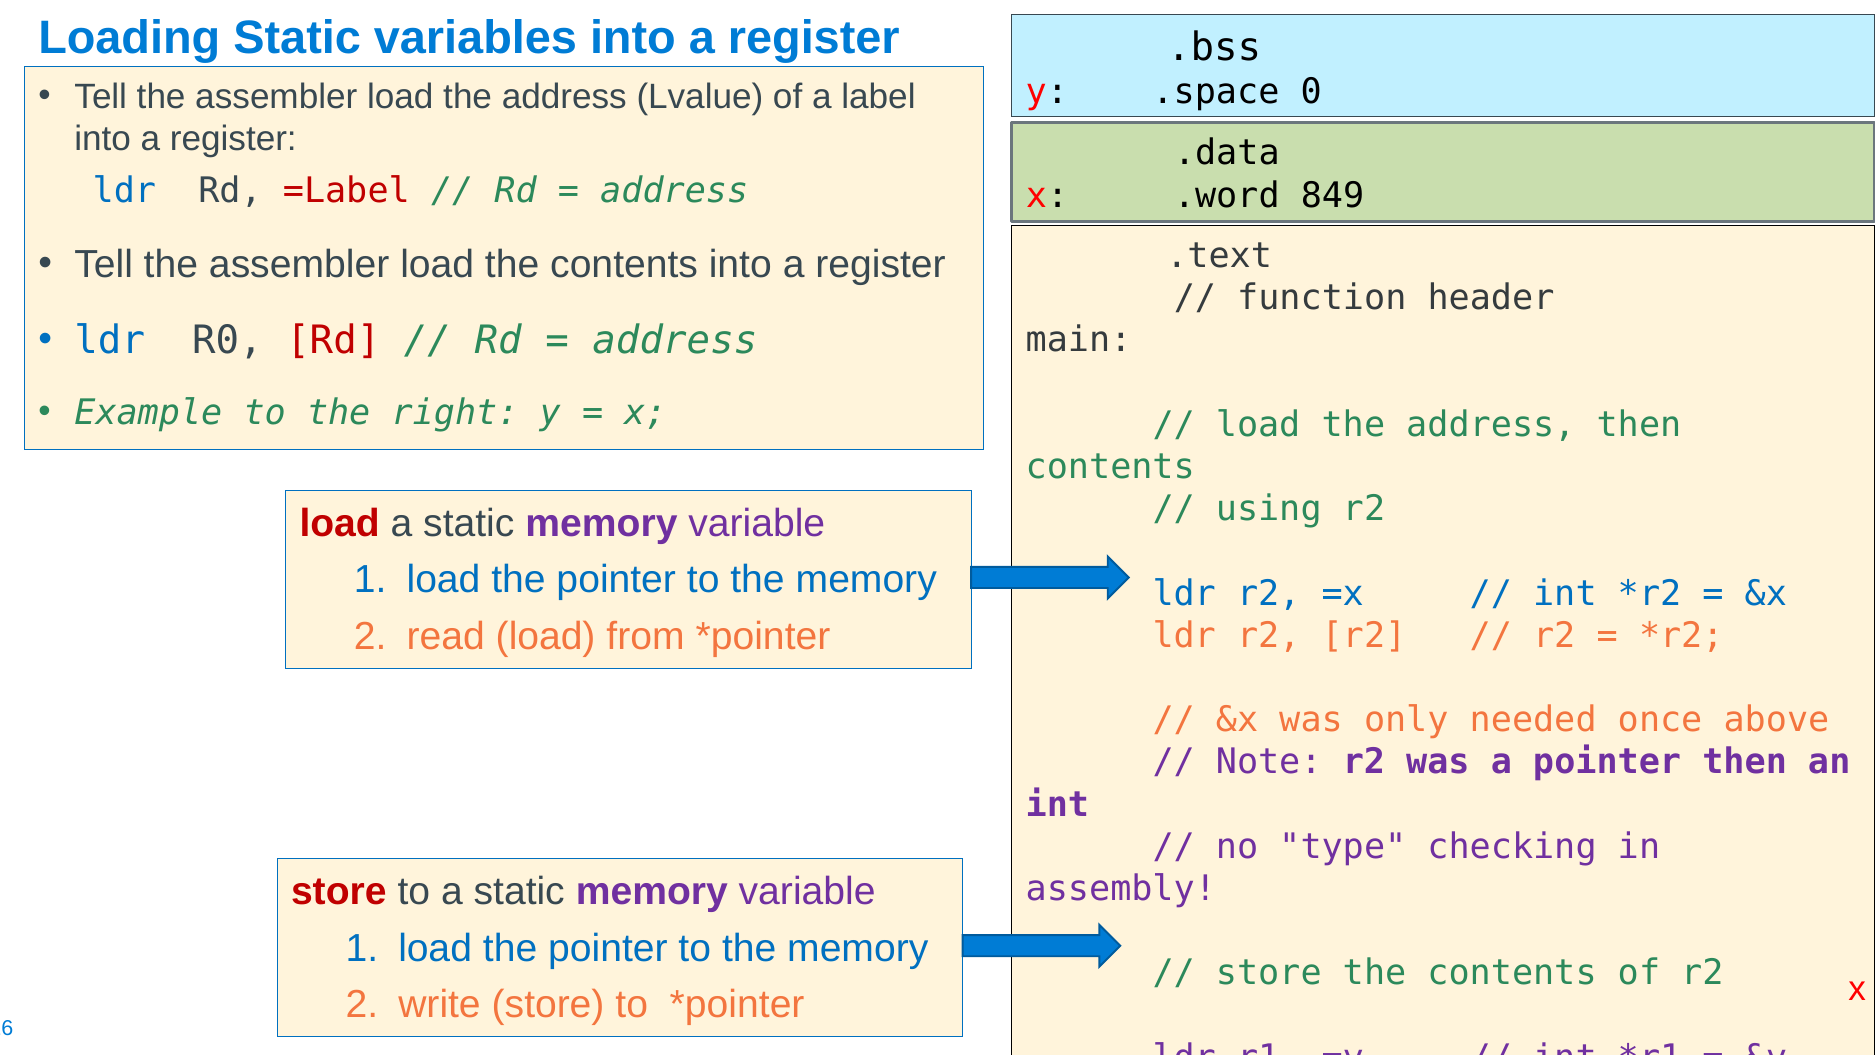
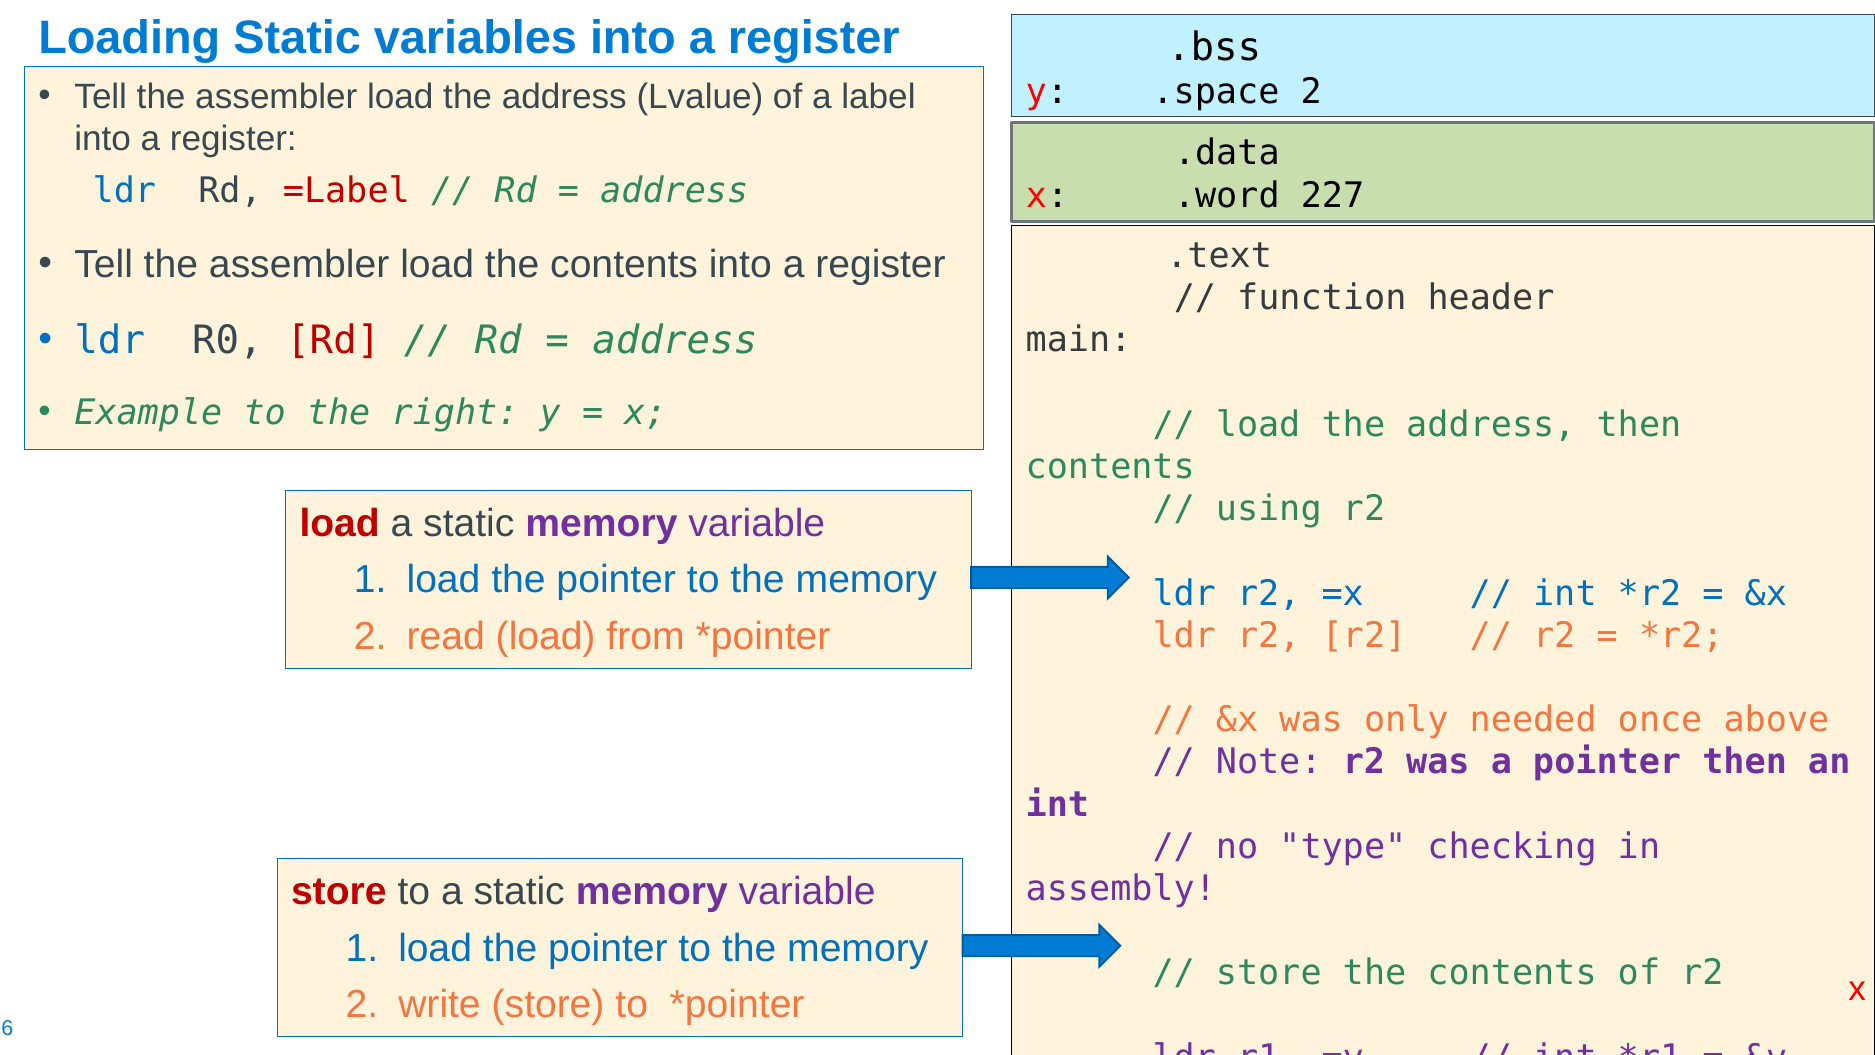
.space 0: 0 -> 2 (1311, 91)
849: 849 -> 227 (1333, 195)
